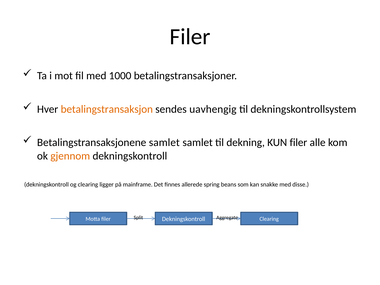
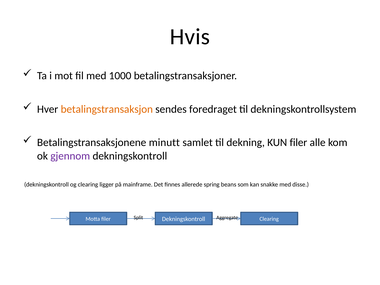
Filer: Filer -> Hvis (190, 37)
uavhengig: uavhengig -> foredraget (213, 109)
Betalingstransaksjonene samlet: samlet -> minutt (164, 143)
gjennom colour: orange -> purple (70, 156)
